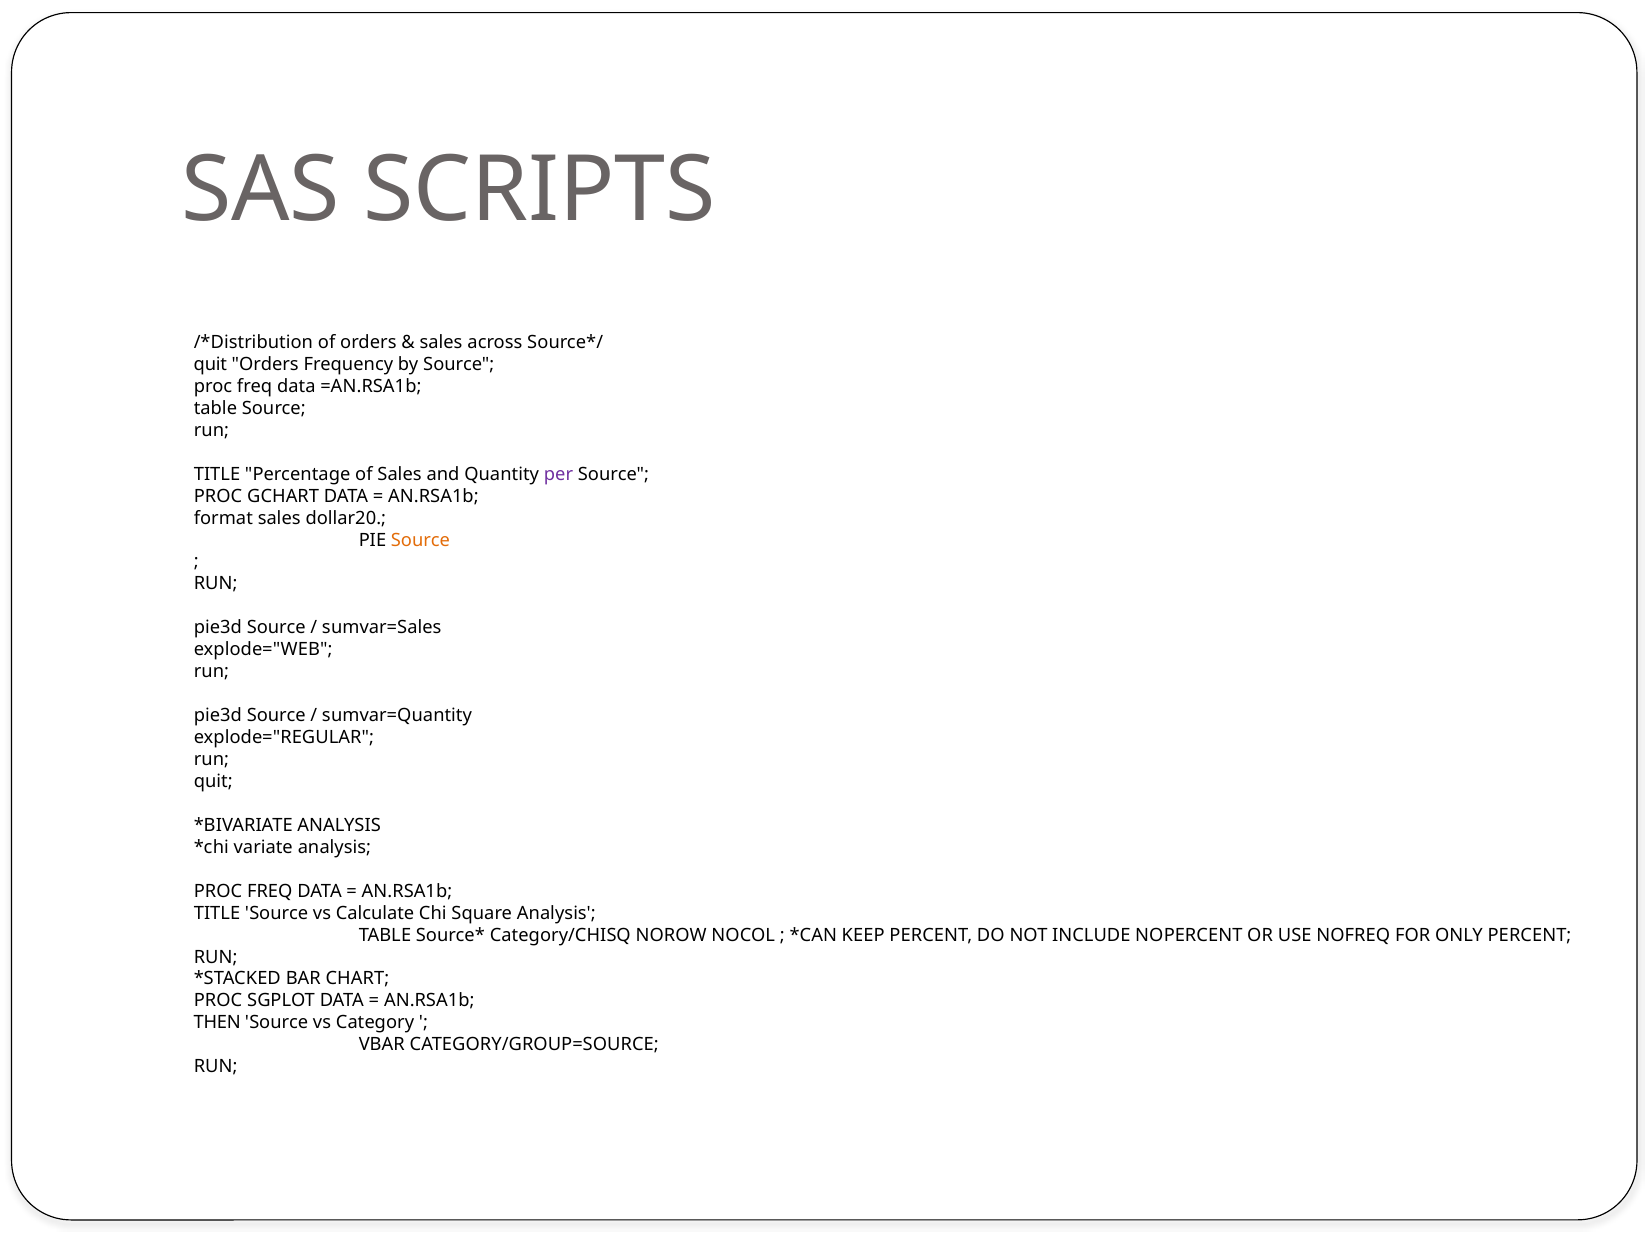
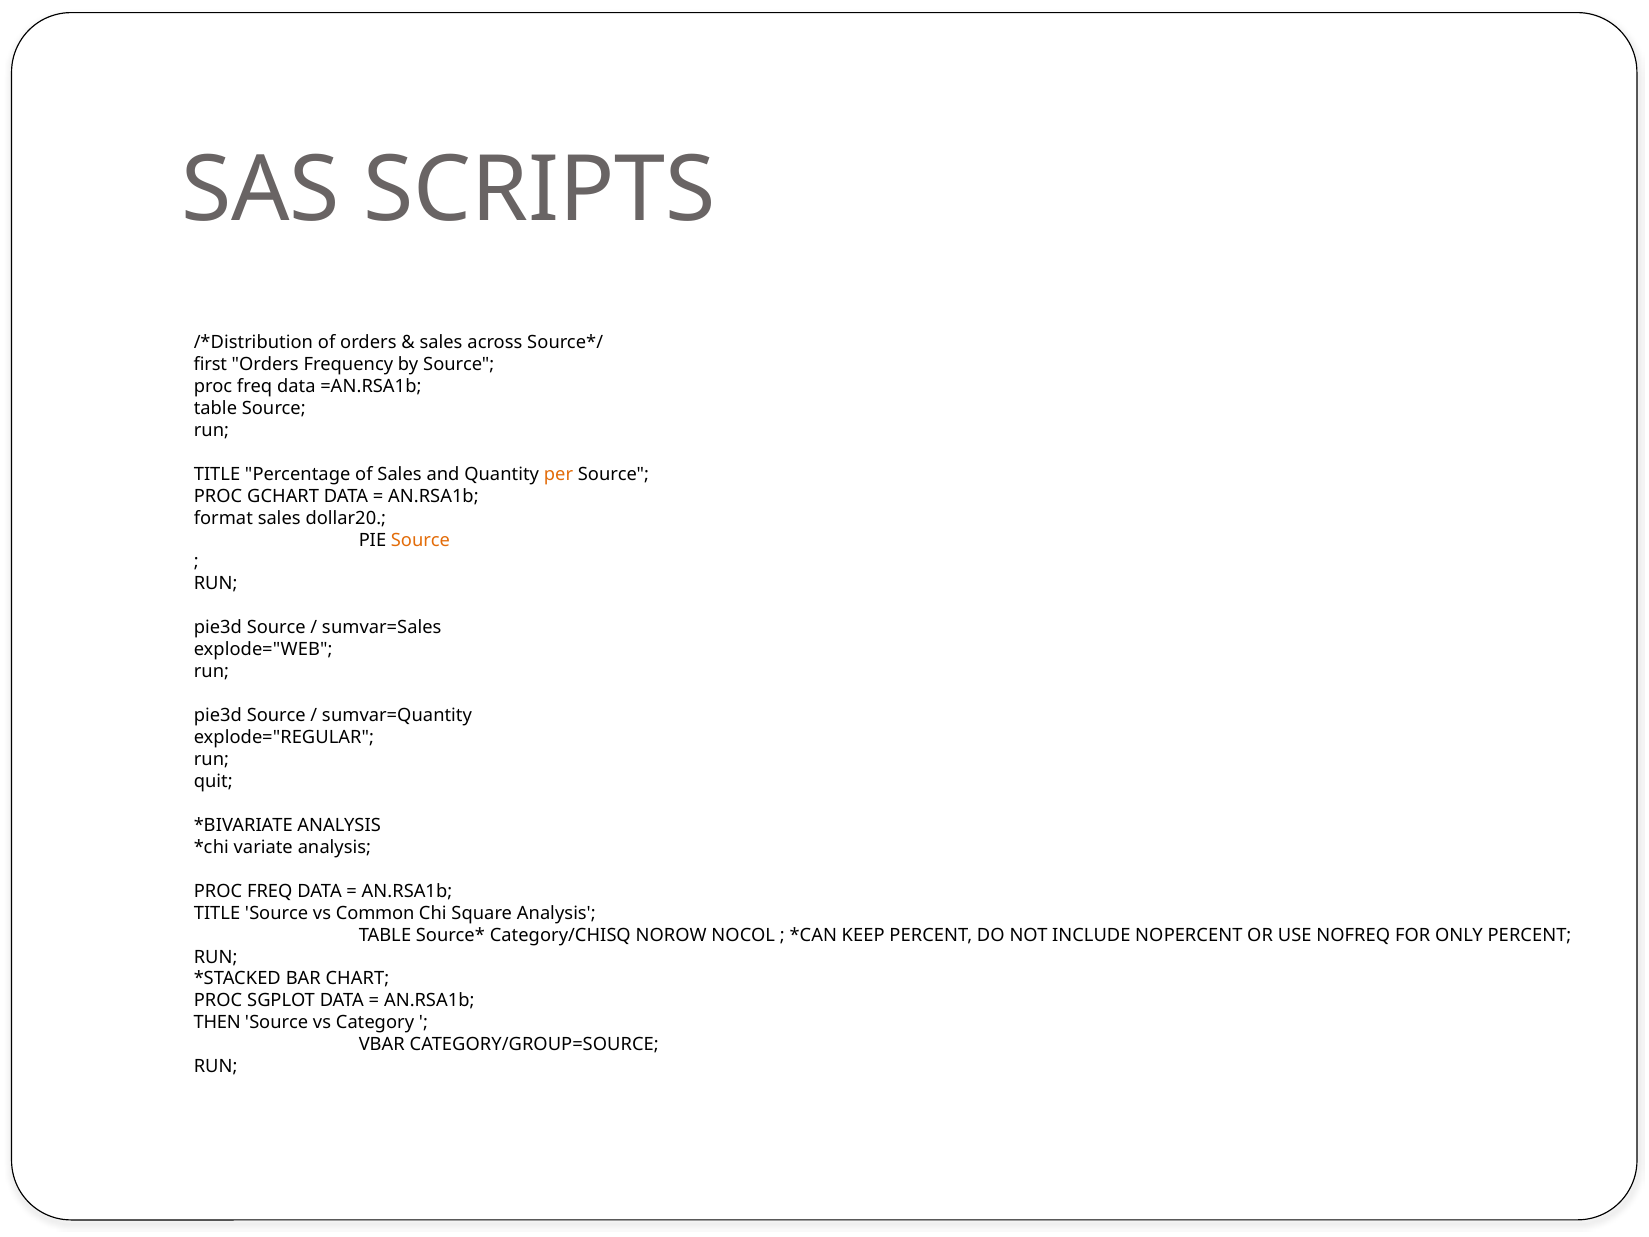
quit: quit -> first (210, 364)
per colour: purple -> orange (559, 474)
Calculate: Calculate -> Common (375, 913)
